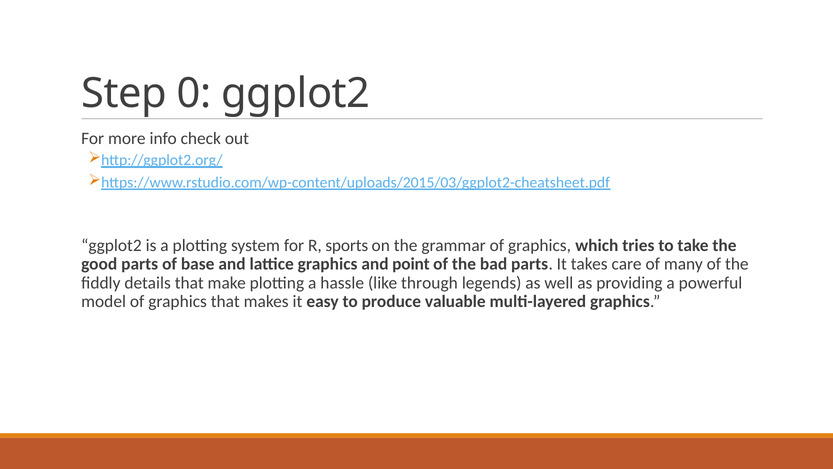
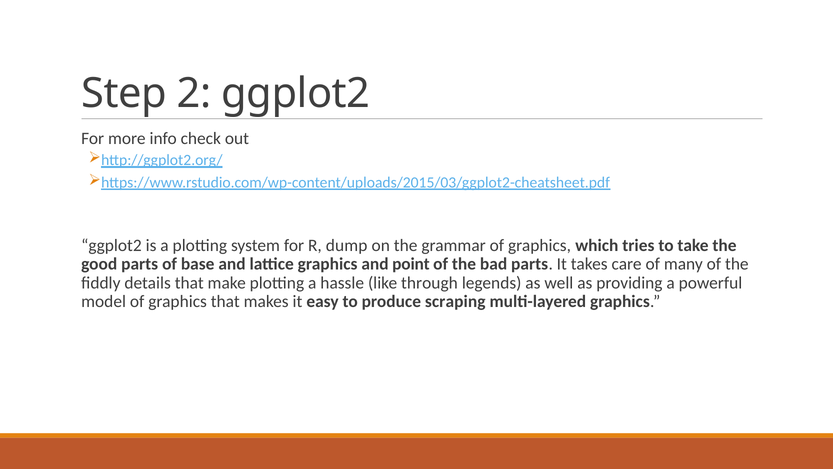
0: 0 -> 2 (194, 93)
sports: sports -> dump (347, 245)
valuable: valuable -> scraping (455, 301)
